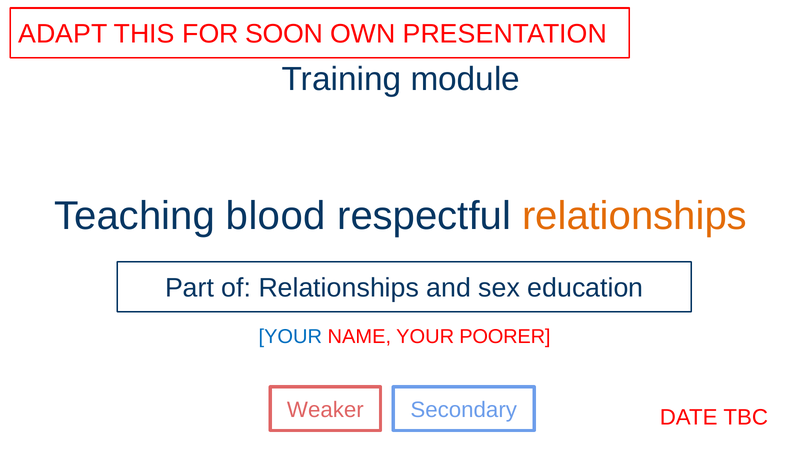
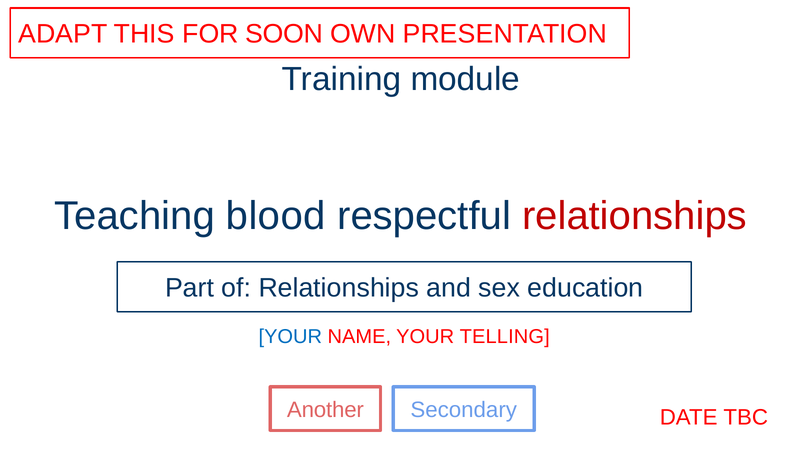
relationships colour: orange -> red (634, 216)
POORER: POORER -> TELLING (505, 337)
Weaker: Weaker -> Another (325, 410)
